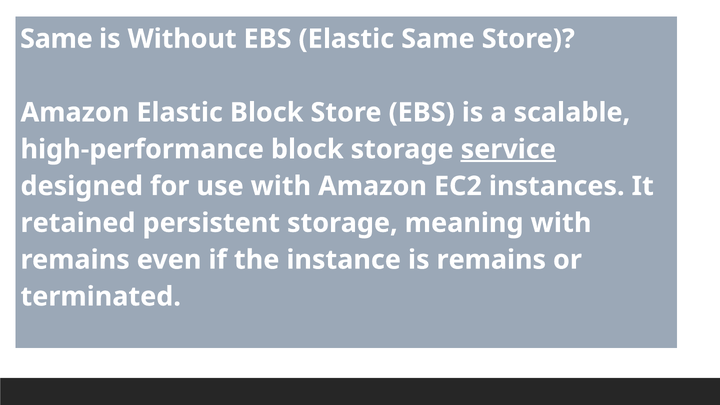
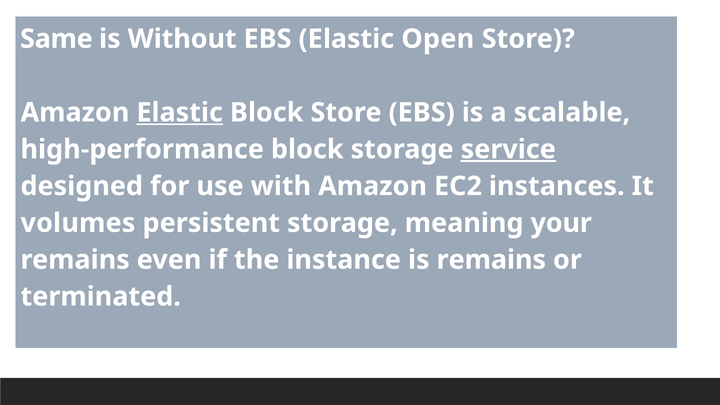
Elastic Same: Same -> Open (438, 39)
Elastic underline: none -> present (180, 113)
retained: retained -> volumes (78, 223)
meaning with: with -> your (561, 223)
